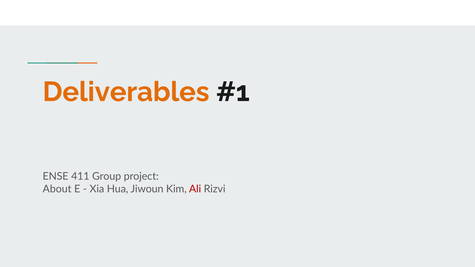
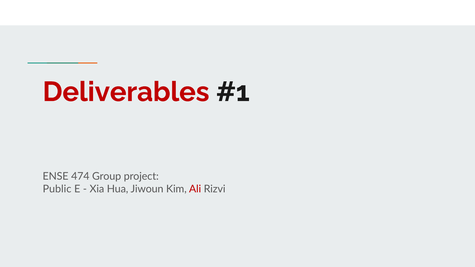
Deliverables colour: orange -> red (126, 92)
411: 411 -> 474 (80, 177)
About: About -> Public (57, 189)
